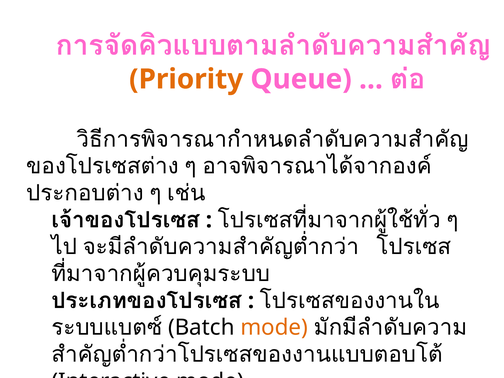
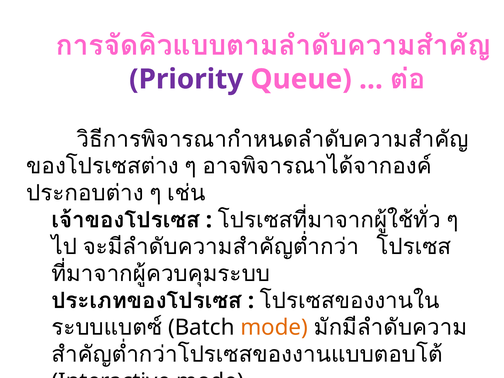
Priority colour: orange -> purple (186, 79)
